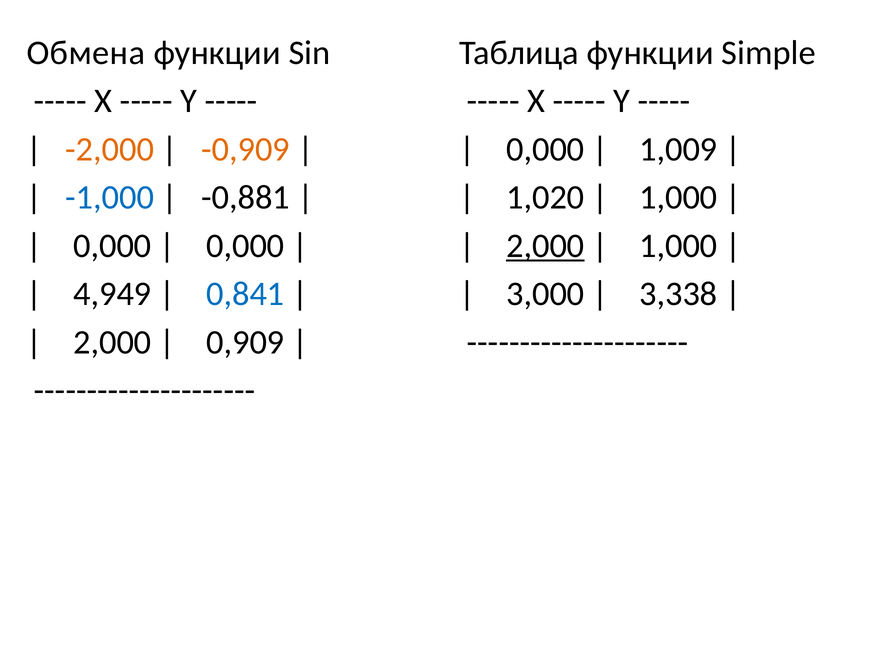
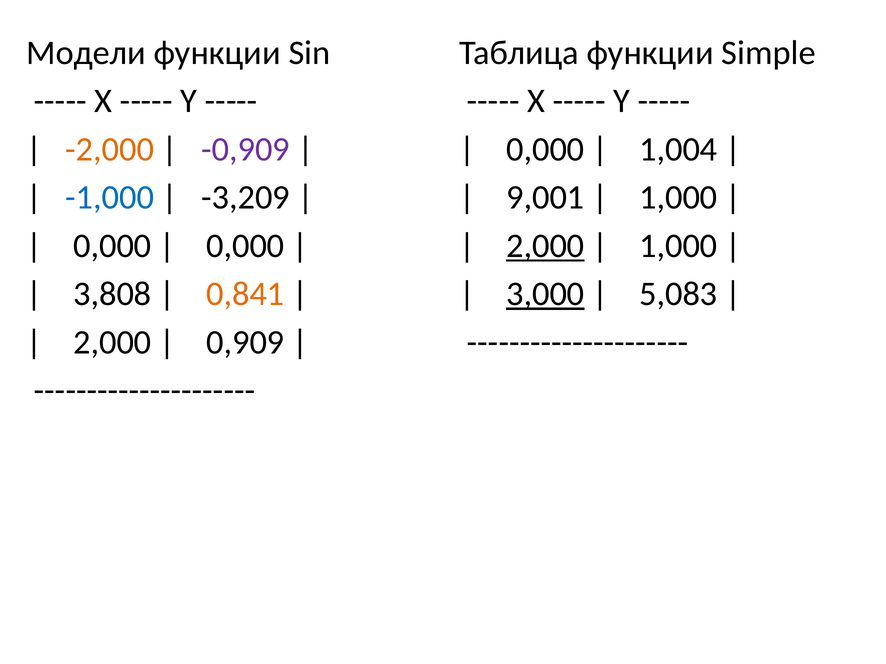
Обмена: Обмена -> Модели (86, 53)
-0,909 colour: orange -> purple (246, 149)
1,009: 1,009 -> 1,004 (678, 149)
-0,881: -0,881 -> -3,209 (246, 198)
1,020: 1,020 -> 9,001 (545, 198)
4,949: 4,949 -> 3,808 (112, 294)
0,841 colour: blue -> orange (245, 294)
3,000 underline: none -> present (545, 294)
3,338: 3,338 -> 5,083 (678, 294)
